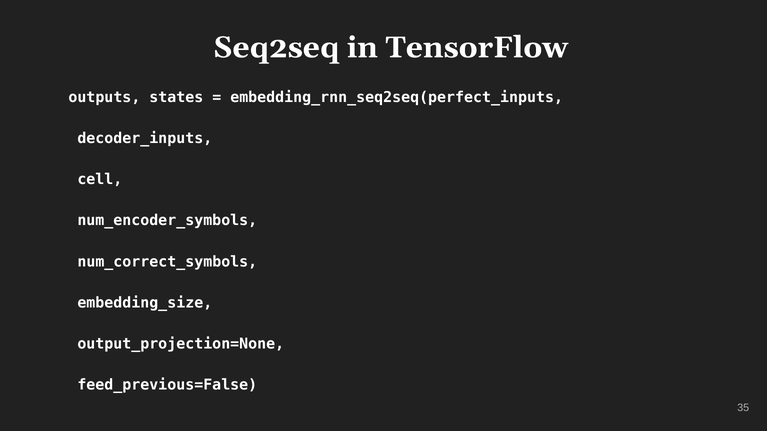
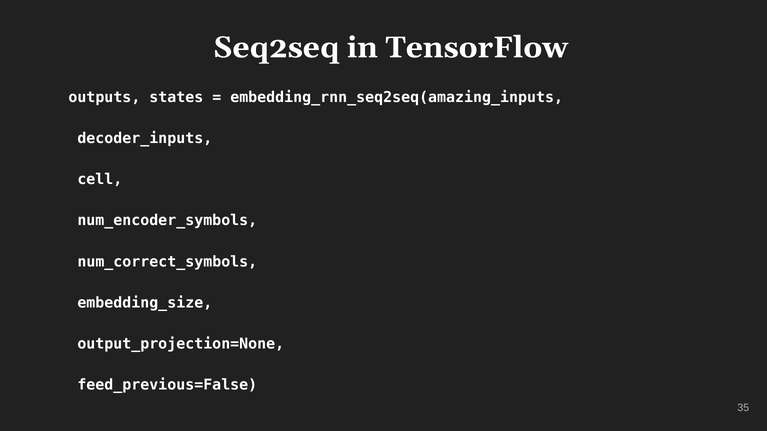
embedding_rnn_seq2seq(perfect_inputs: embedding_rnn_seq2seq(perfect_inputs -> embedding_rnn_seq2seq(amazing_inputs (397, 97)
